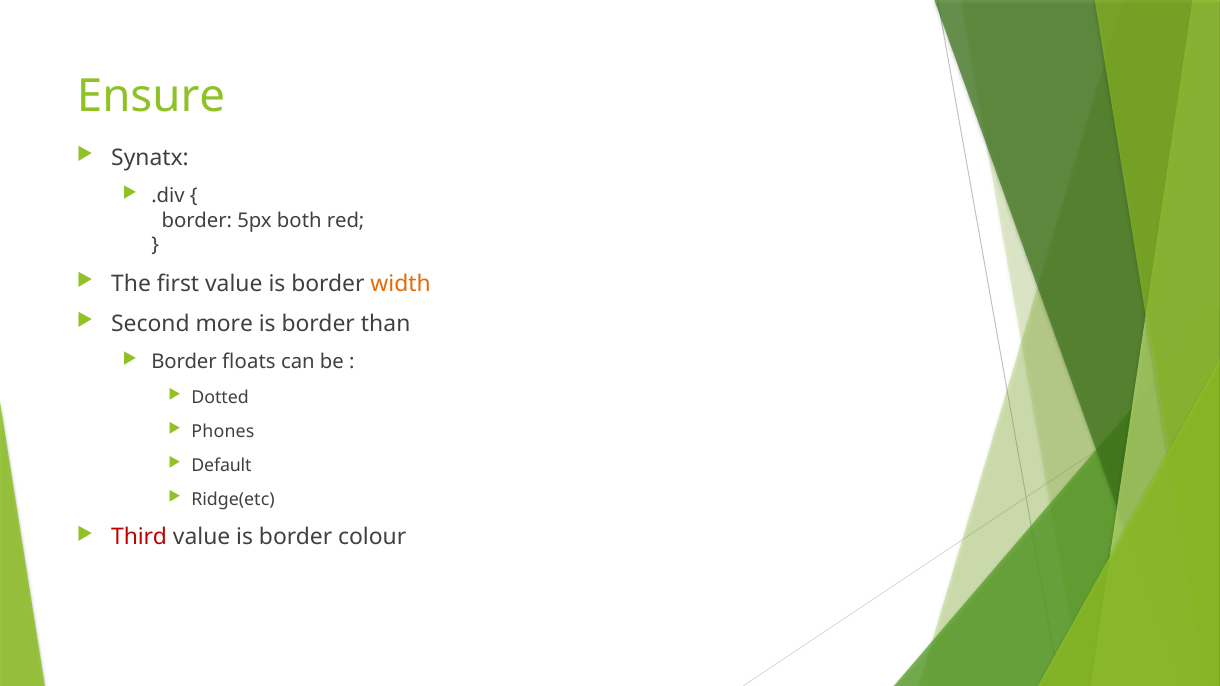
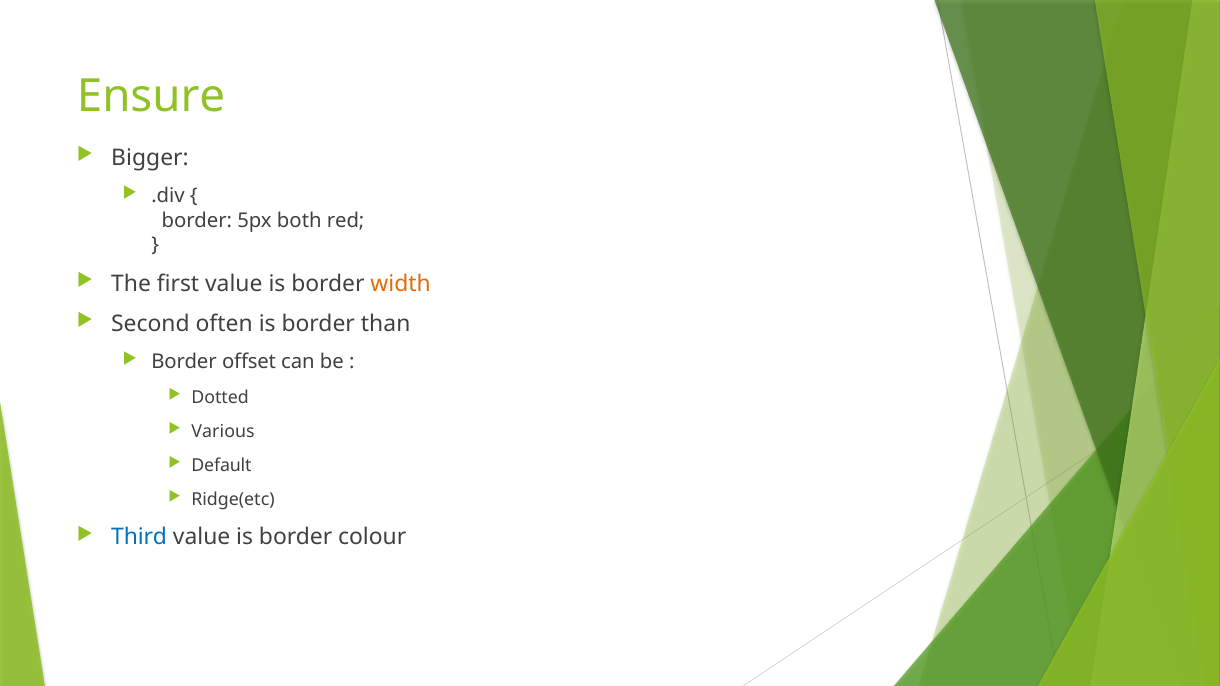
Synatx: Synatx -> Bigger (150, 158)
more: more -> often (224, 324)
floats: floats -> offset (249, 362)
Phones: Phones -> Various (223, 432)
Third colour: red -> blue (139, 537)
